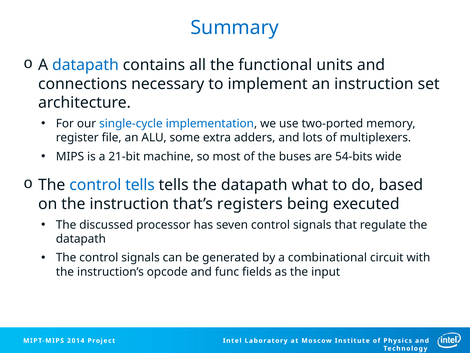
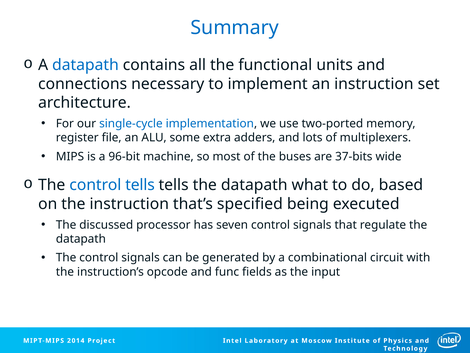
21-bit: 21-bit -> 96-bit (124, 156)
54-bits: 54-bits -> 37-bits (354, 156)
registers: registers -> specified (250, 204)
